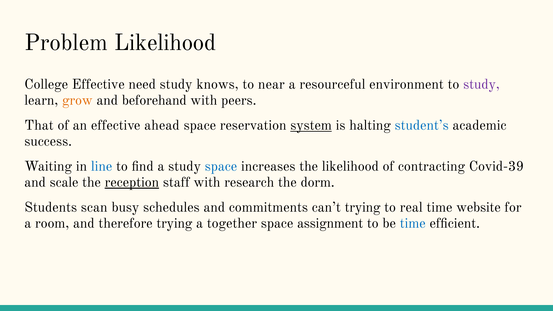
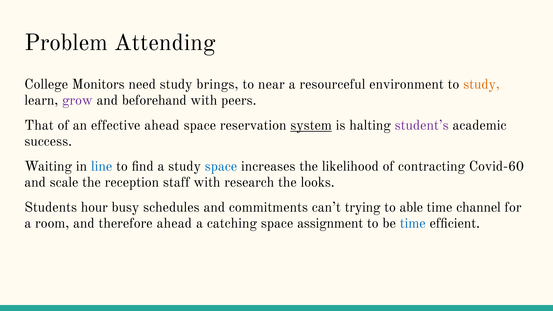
Problem Likelihood: Likelihood -> Attending (165, 42)
College Effective: Effective -> Monitors (98, 84)
knows: knows -> brings (217, 84)
study colour: purple -> orange (481, 84)
grow colour: orange -> purple (77, 100)
student’s colour: blue -> purple (422, 125)
Covid-39: Covid-39 -> Covid-60 (496, 166)
reception underline: present -> none (132, 182)
dorm: dorm -> looks (318, 182)
scan: scan -> hour (94, 207)
real: real -> able (411, 207)
website: website -> channel (479, 207)
therefore trying: trying -> ahead (174, 223)
together: together -> catching (232, 223)
